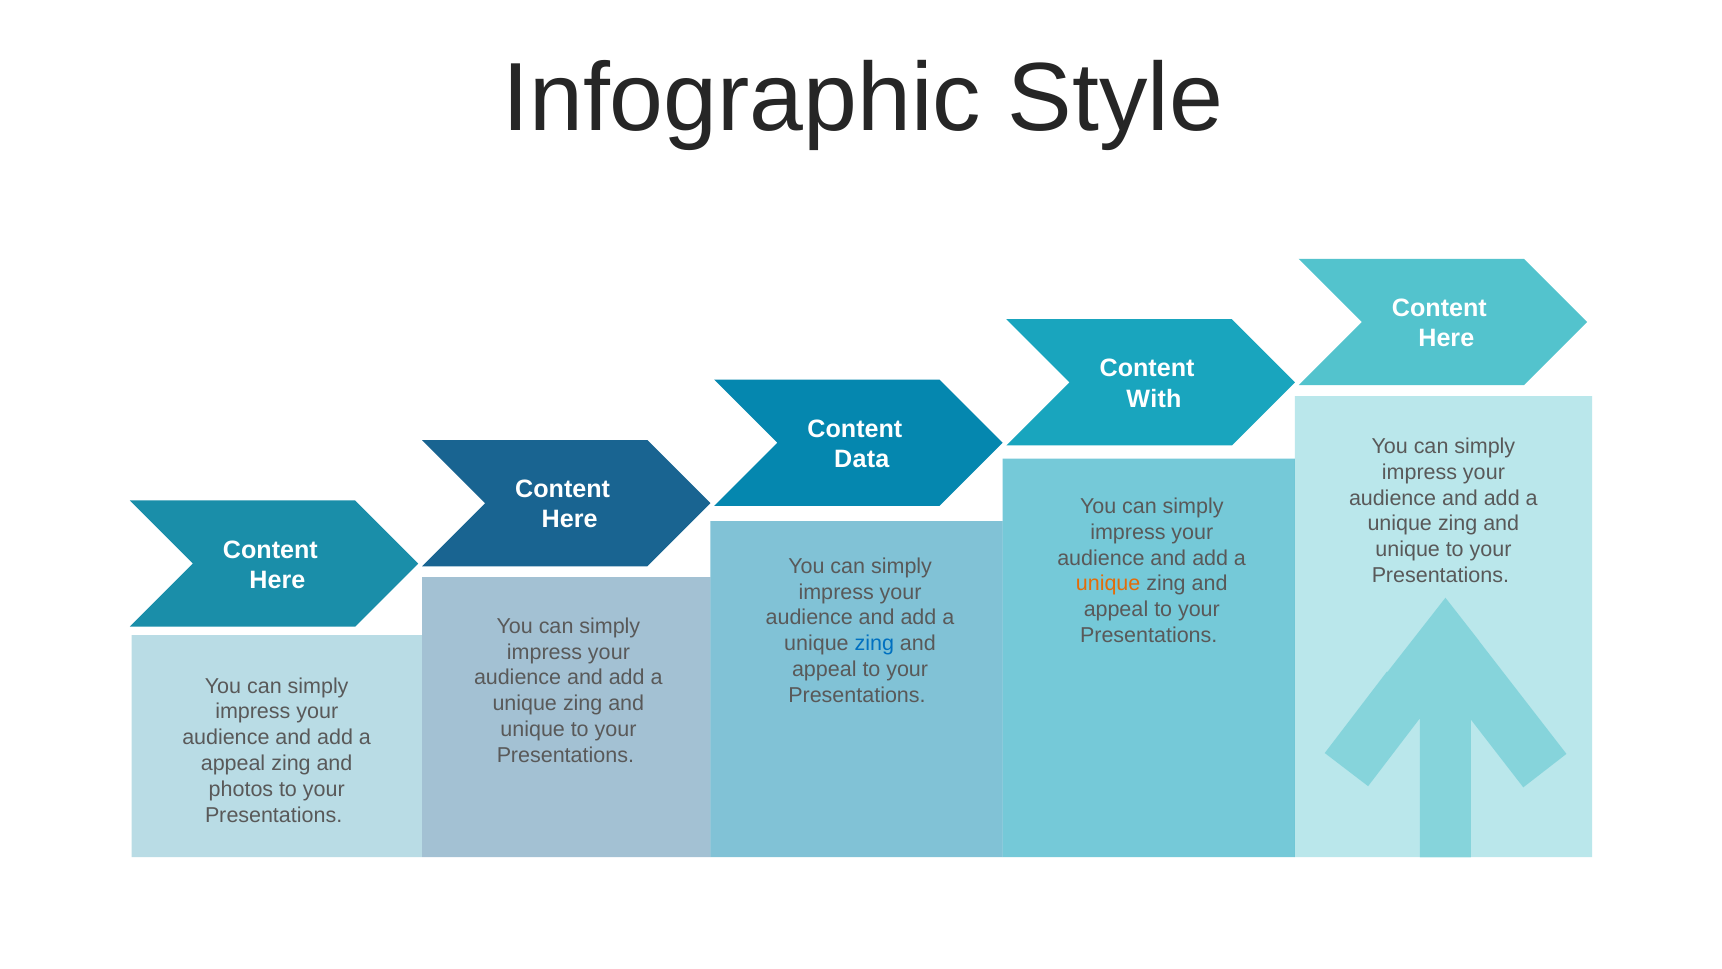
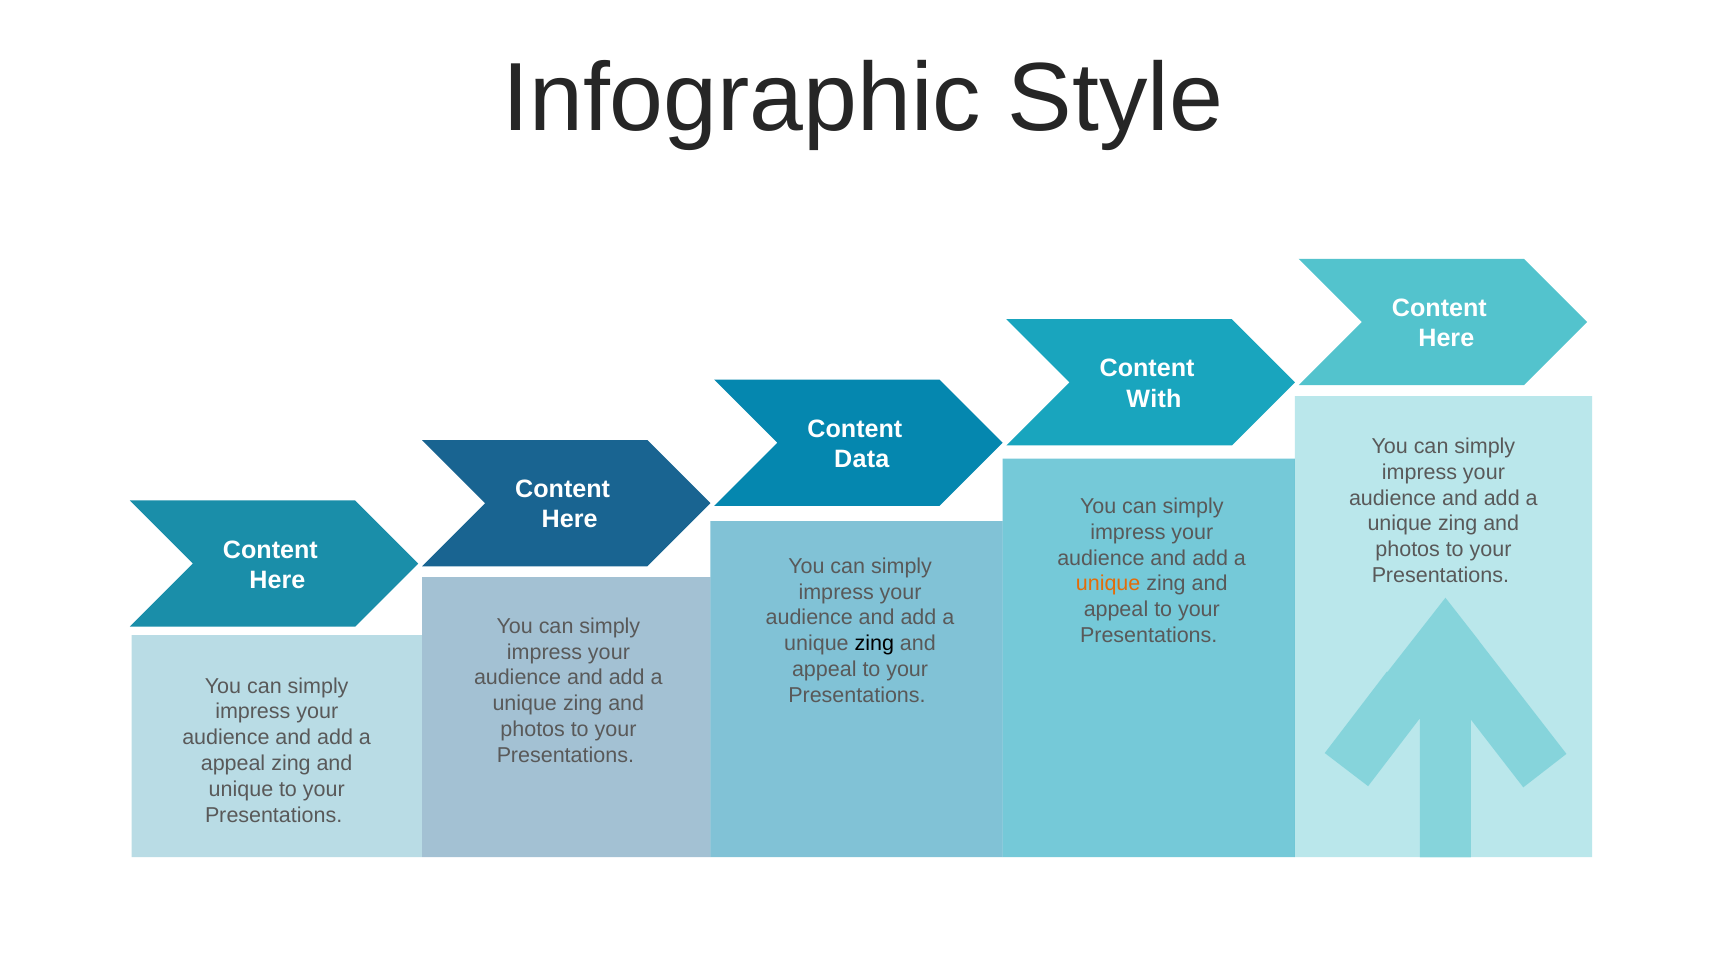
unique: unique -> photos (1408, 549)
zing colour: blue -> black (874, 643)
unique: unique -> photos (533, 729)
photos: photos -> unique (241, 789)
